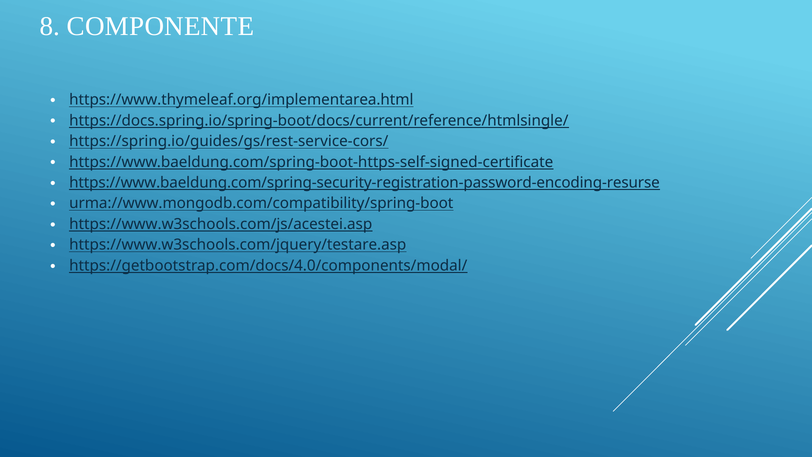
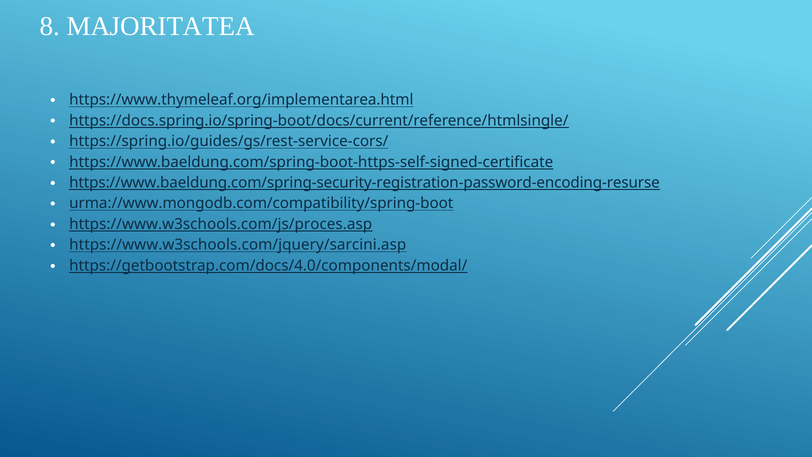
COMPONENTE: COMPONENTE -> MAJORITATEA (161, 26)
https://www.w3schools.com/js/acestei.asp: https://www.w3schools.com/js/acestei.asp -> https://www.w3schools.com/js/proces.asp (221, 224)
https://www.w3schools.com/jquery/testare.asp: https://www.w3schools.com/jquery/testare.asp -> https://www.w3schools.com/jquery/sarcini.asp (238, 245)
